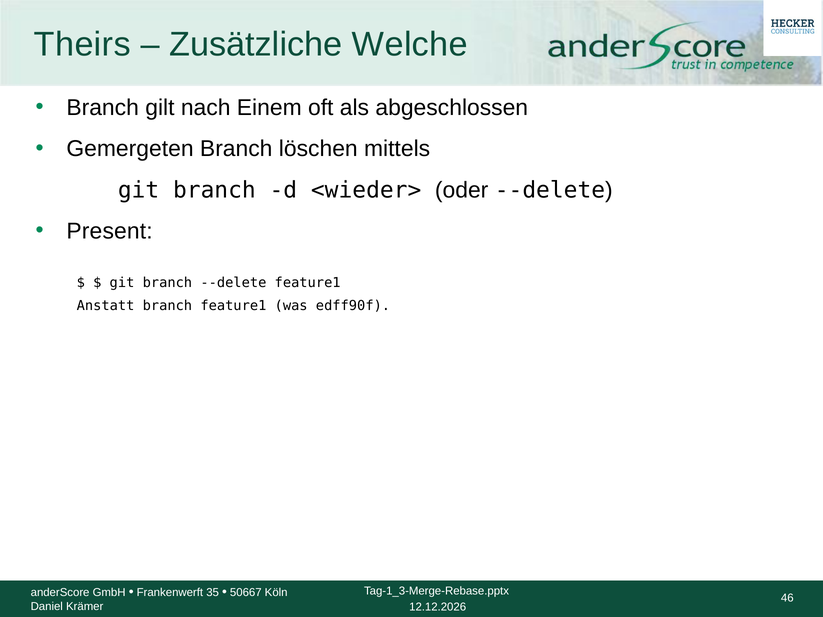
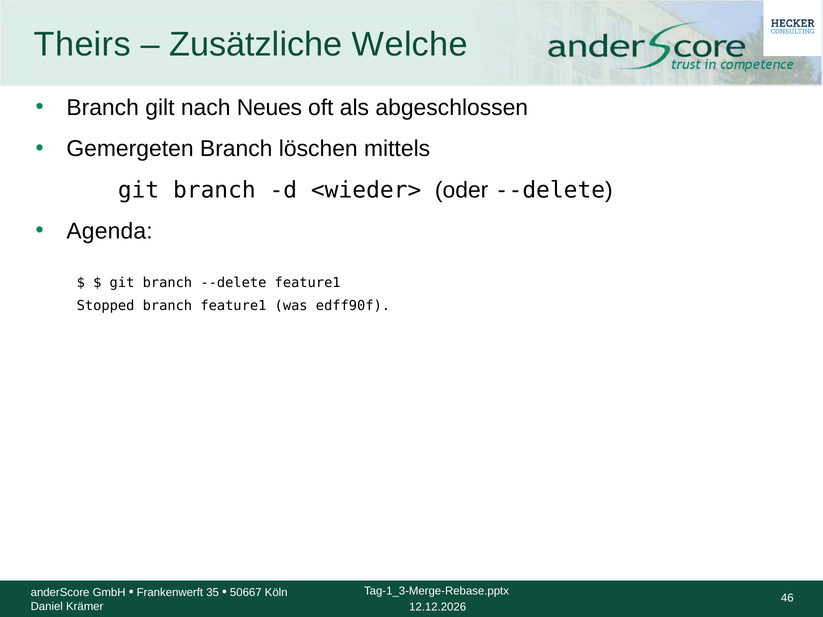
Einem: Einem -> Neues (269, 108)
Present: Present -> Agenda (110, 231)
Anstatt: Anstatt -> Stopped (106, 306)
